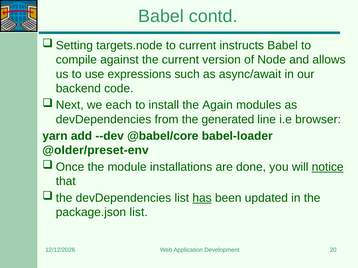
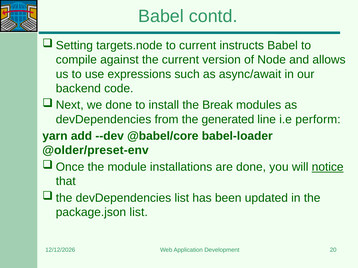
we each: each -> done (119, 105)
Again: Again -> Break (218, 105)
browser: browser -> perform (318, 120)
has underline: present -> none (202, 198)
